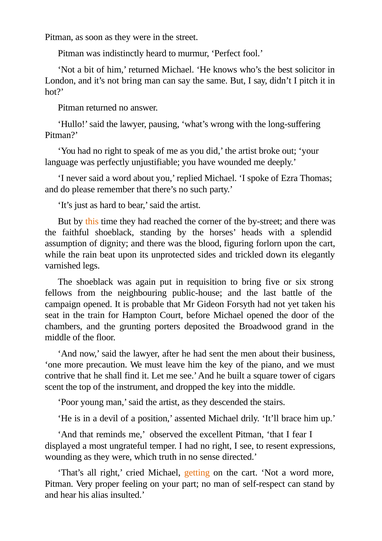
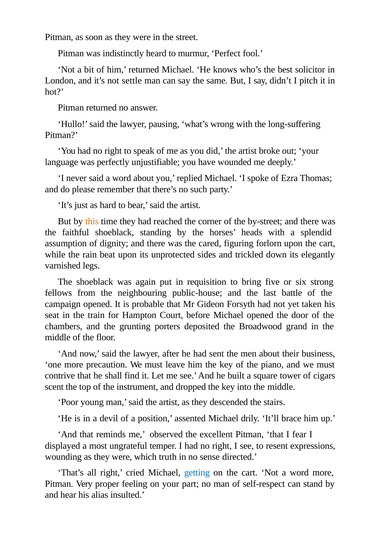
not bring: bring -> settle (132, 81)
blood: blood -> cared (210, 243)
getting colour: orange -> blue (197, 472)
